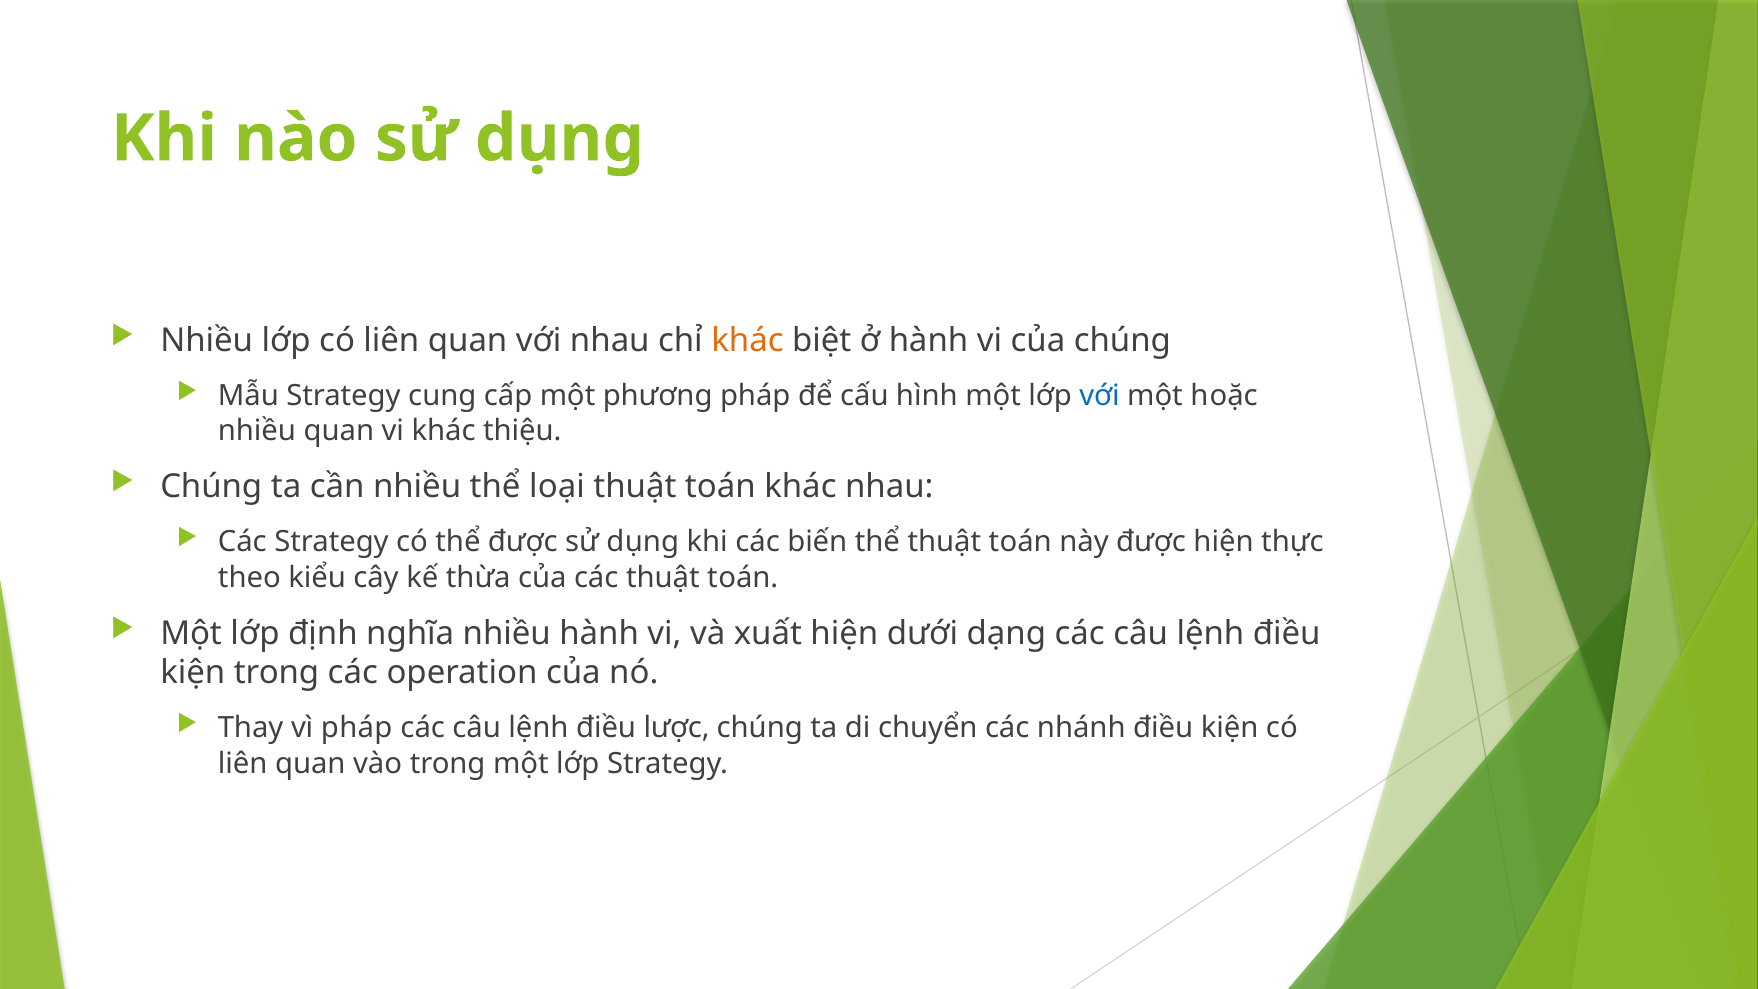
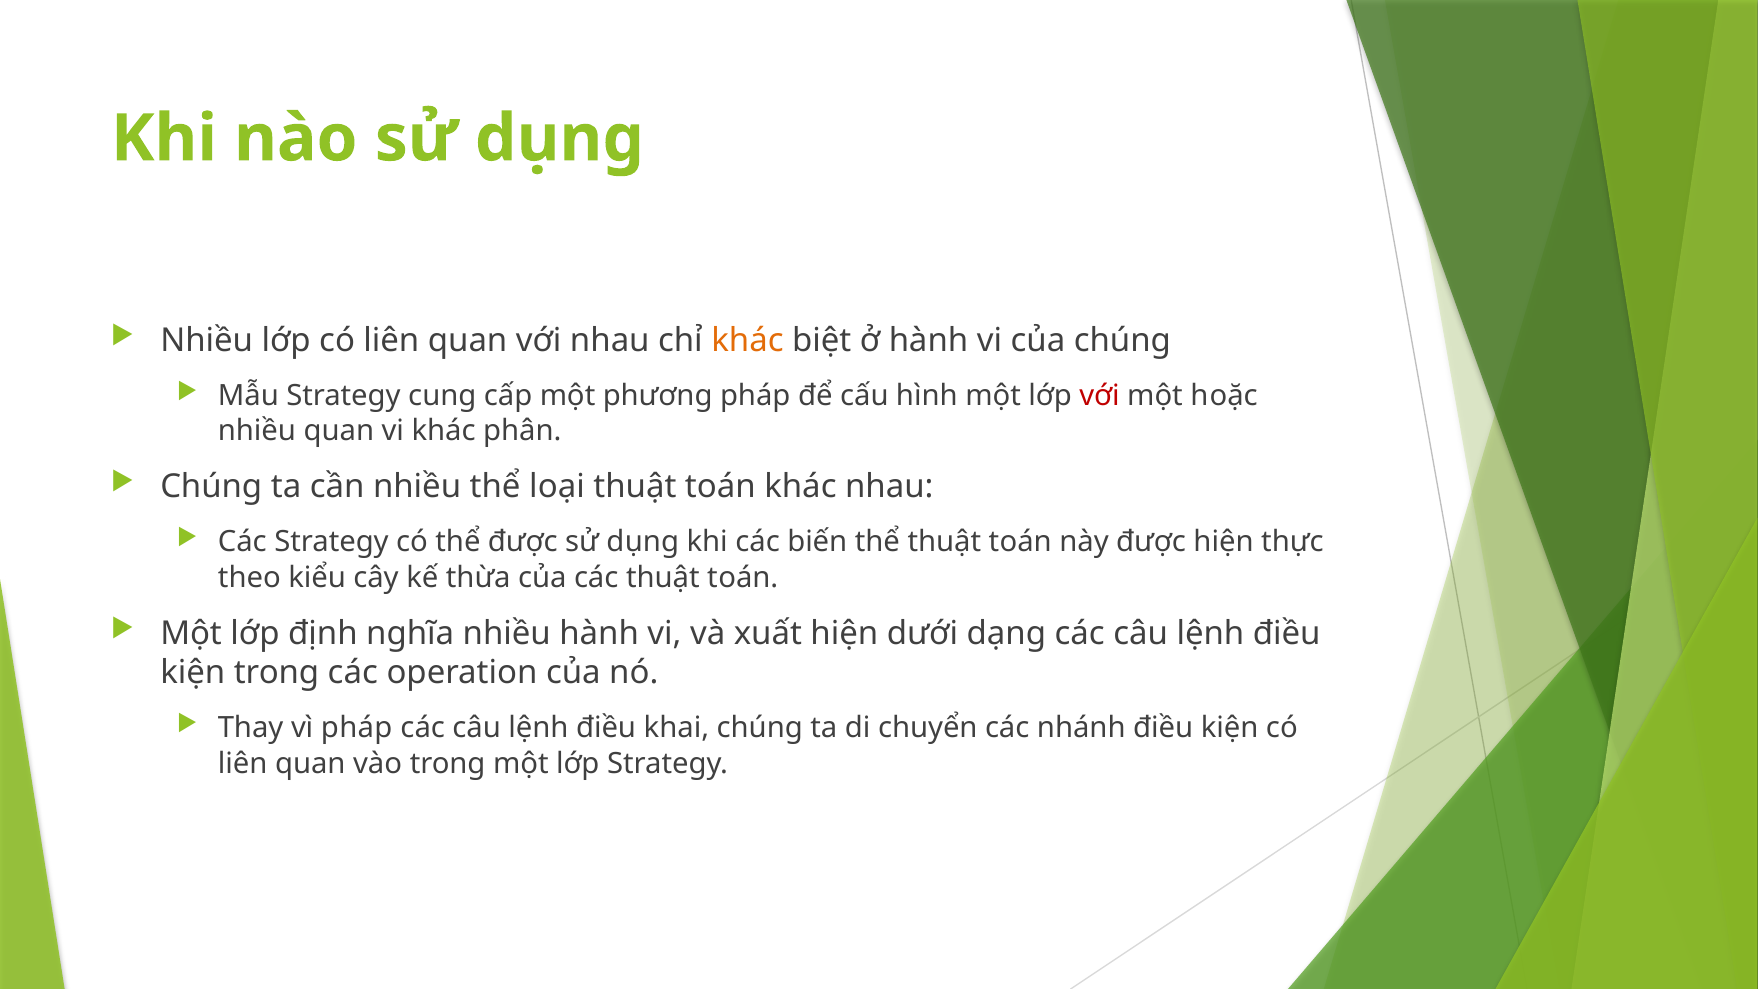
với colour: blue -> red (1100, 396)
thiệu: thiệu -> phân (522, 431)
lược: lược -> khai (676, 728)
